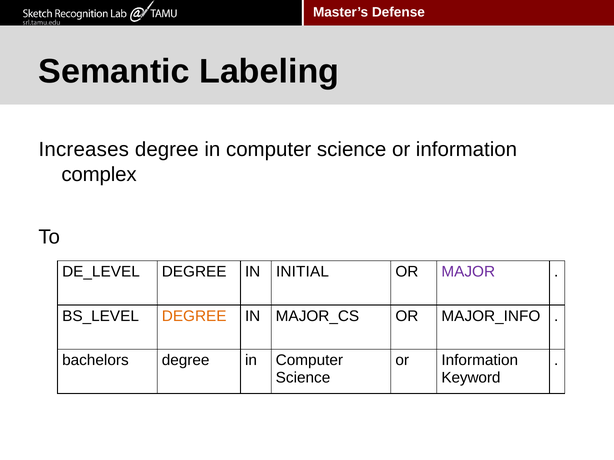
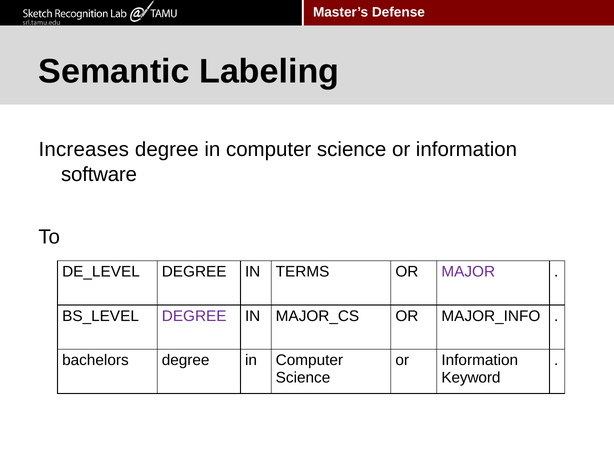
complex: complex -> software (99, 174)
INITIAL: INITIAL -> TERMS (303, 272)
DEGREE colour: orange -> purple (194, 316)
